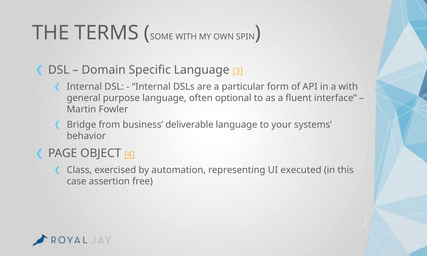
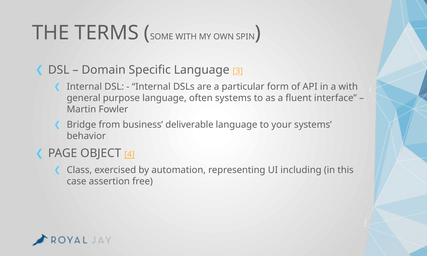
often optional: optional -> systems (233, 98)
executed: executed -> including (301, 170)
